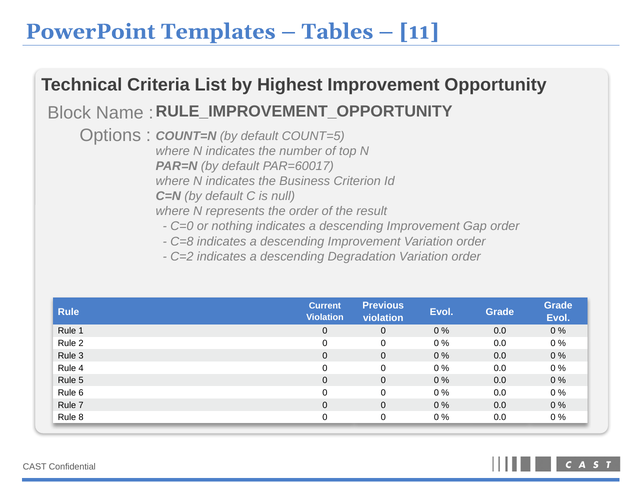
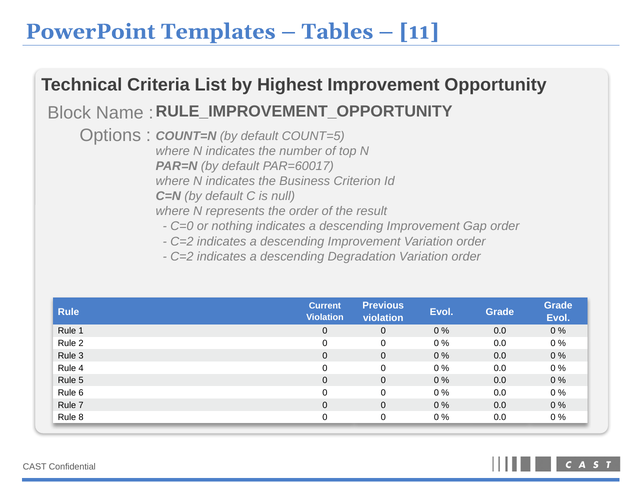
C=8: C=8 -> C=2 (182, 241)
